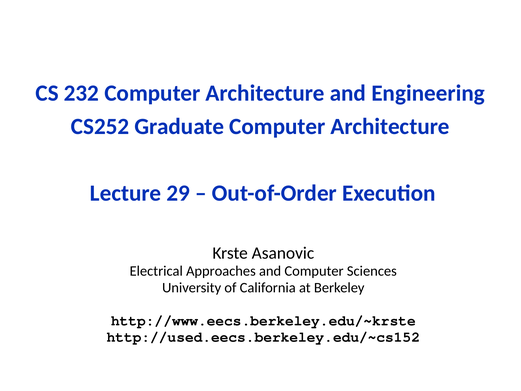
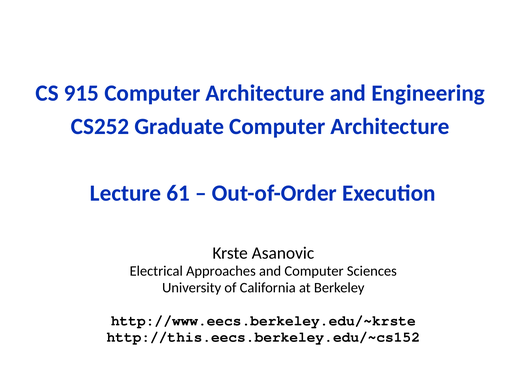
232: 232 -> 915 (81, 93)
29: 29 -> 61 (178, 193)
http://used.eecs.berkeley.edu/~cs152: http://used.eecs.berkeley.edu/~cs152 -> http://this.eecs.berkeley.edu/~cs152 (263, 337)
